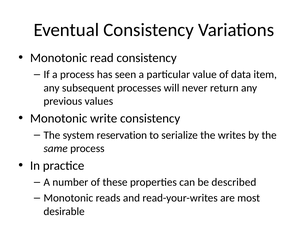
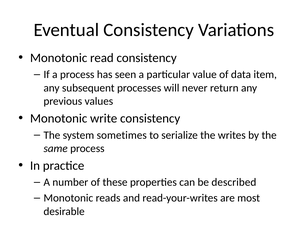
reservation: reservation -> sometimes (122, 135)
